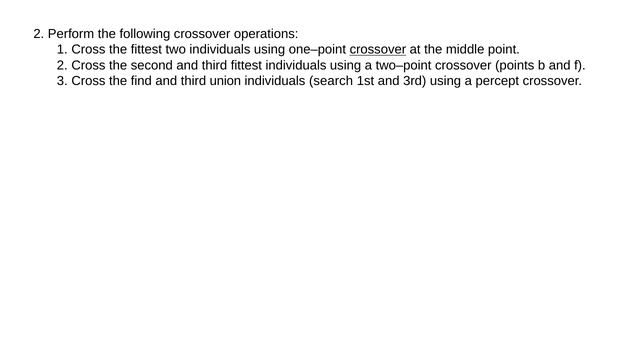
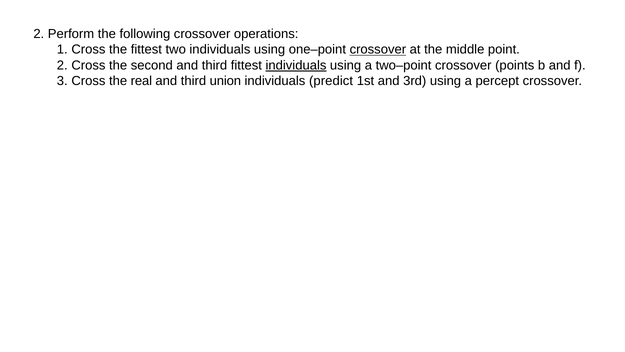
individuals underline: none -> present (296, 65)
find: find -> real (141, 81)
search: search -> predict (331, 81)
